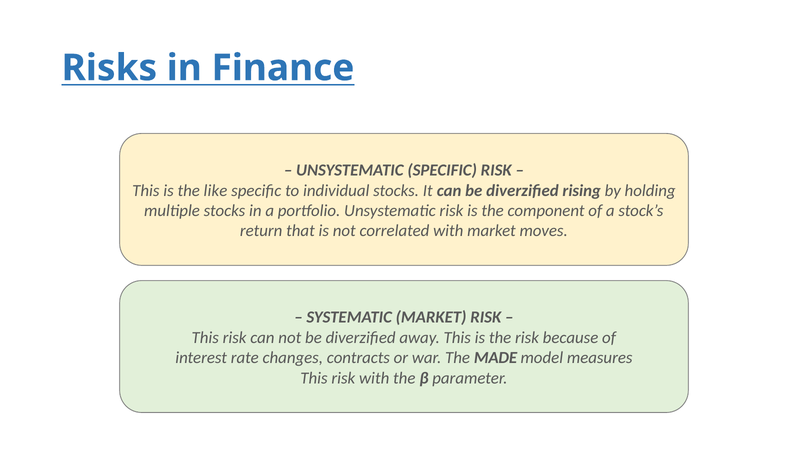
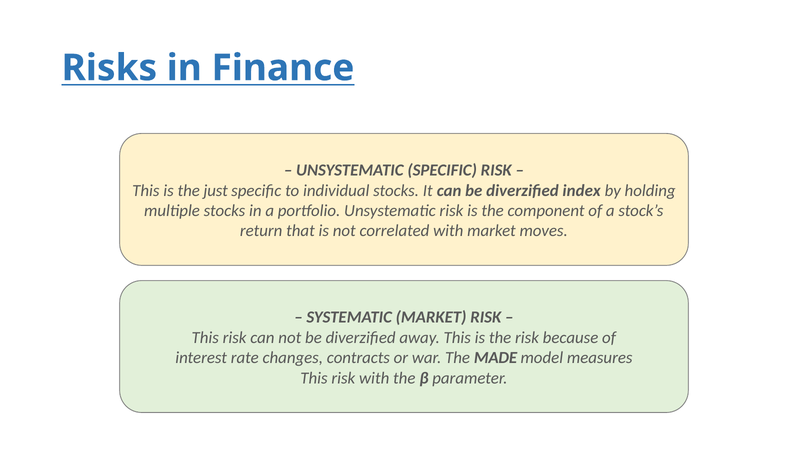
like: like -> just (216, 190)
rising: rising -> index (582, 190)
